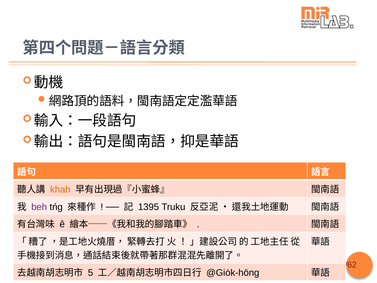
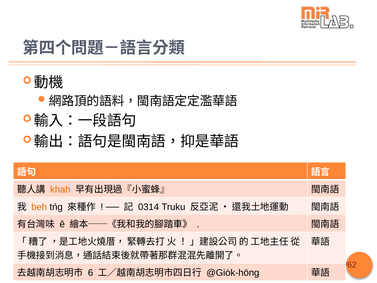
beh colour: purple -> orange (39, 207)
1395: 1395 -> 0314 (149, 207)
5: 5 -> 6 (91, 273)
